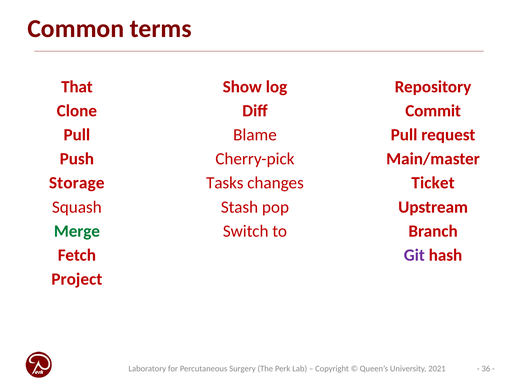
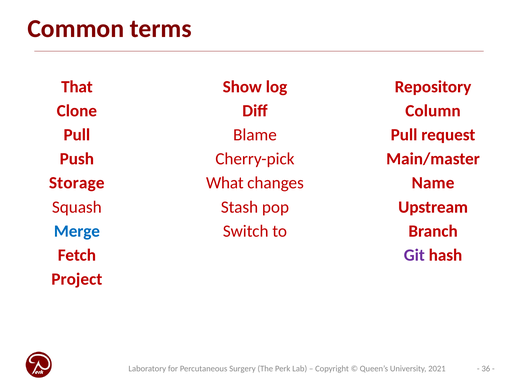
Commit: Commit -> Column (433, 111)
Tasks: Tasks -> What (225, 183)
Ticket: Ticket -> Name (433, 183)
Merge colour: green -> blue (77, 231)
